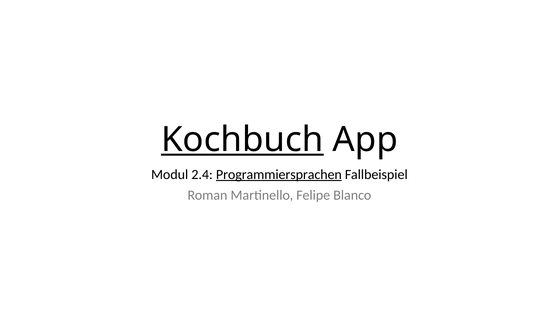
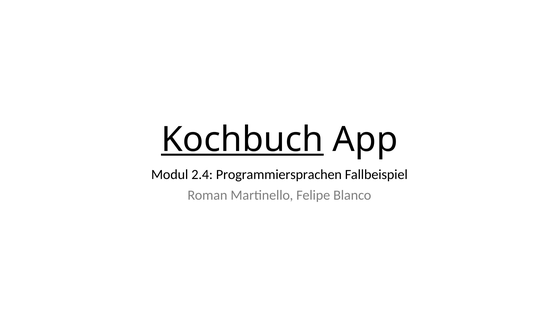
Programmiersprachen underline: present -> none (279, 175)
